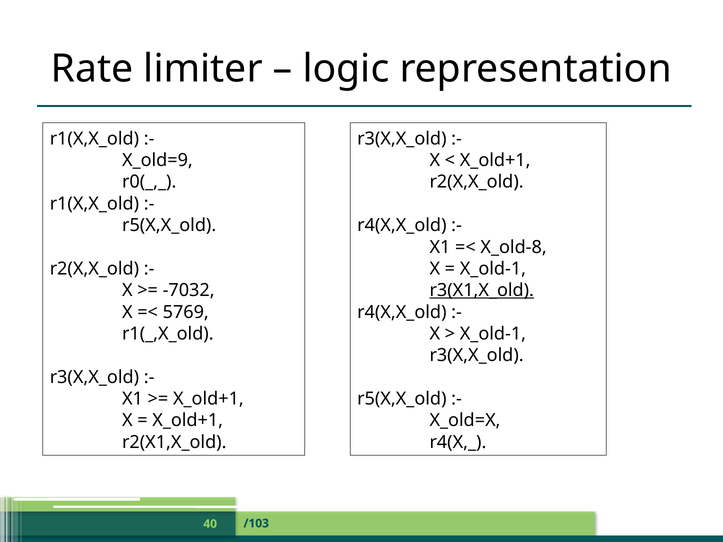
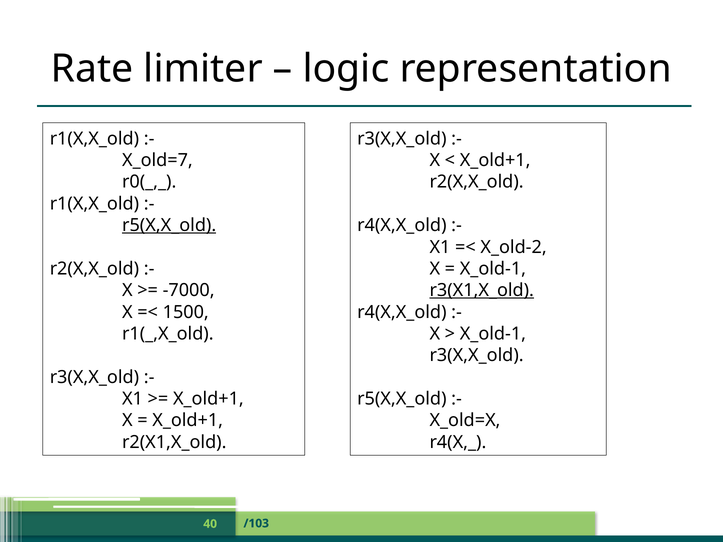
X_old=9: X_old=9 -> X_old=7 (157, 160)
r5(X,X_old underline: none -> present (169, 225)
X_old-8: X_old-8 -> X_old-2 (514, 247)
-7032: -7032 -> -7000 (189, 291)
5769: 5769 -> 1500 (186, 312)
